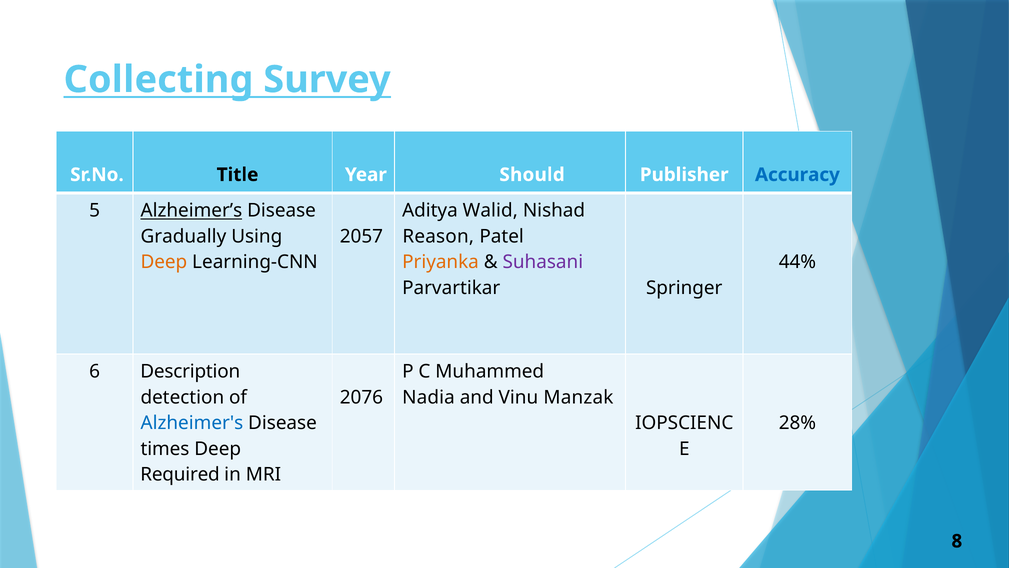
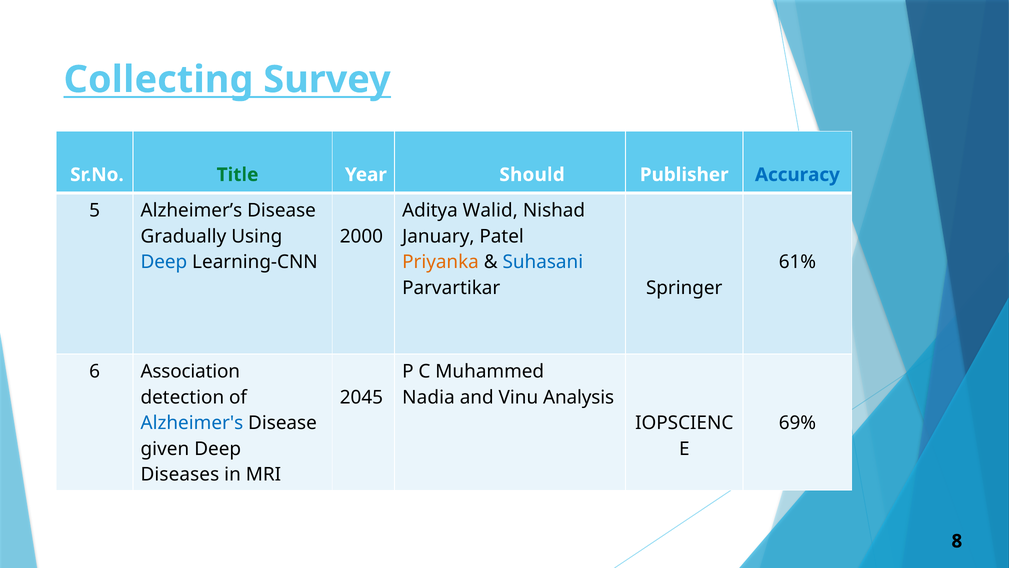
Title colour: black -> green (238, 175)
Alzheimer’s underline: present -> none (191, 211)
2057: 2057 -> 2000 (361, 236)
Reason: Reason -> January (438, 236)
Deep colour: orange -> blue (164, 262)
Suhasani colour: purple -> blue (543, 262)
44%: 44% -> 61% (797, 262)
Description: Description -> Association (190, 371)
2076: 2076 -> 2045 (361, 397)
Manzak: Manzak -> Analysis (579, 397)
28%: 28% -> 69% (797, 423)
times: times -> given (165, 448)
Required: Required -> Diseases (180, 474)
